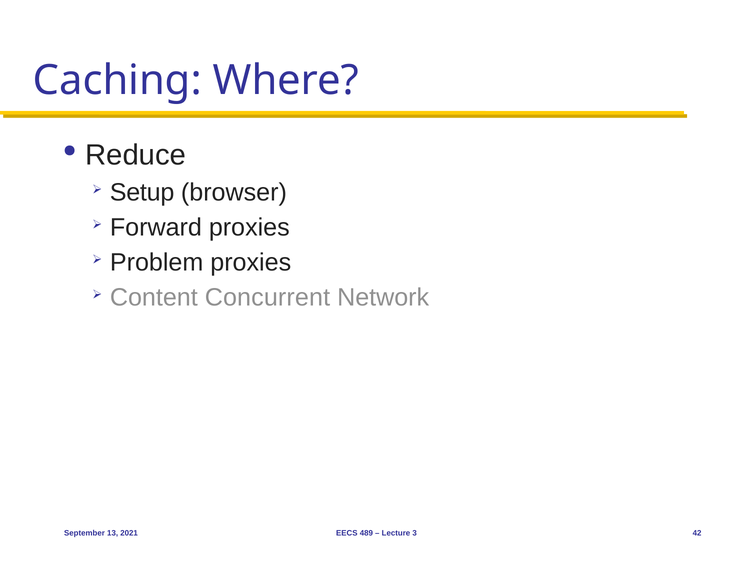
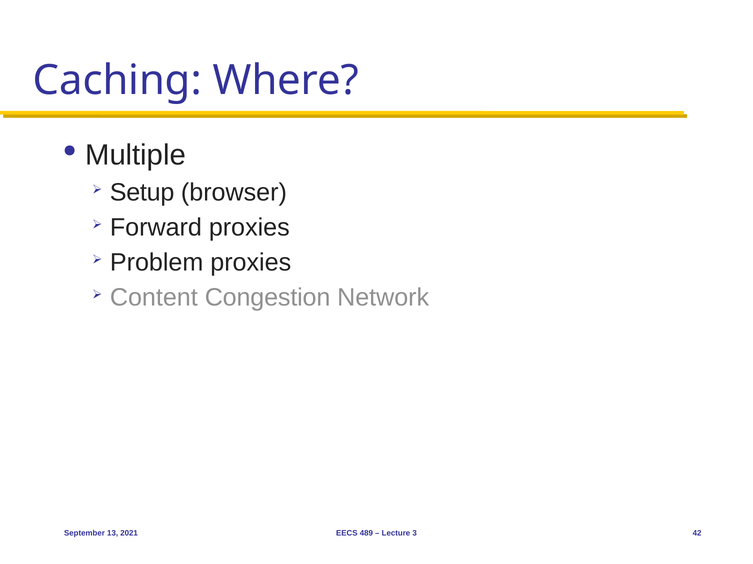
Reduce: Reduce -> Multiple (136, 155)
Concurrent: Concurrent -> Congestion (268, 298)
